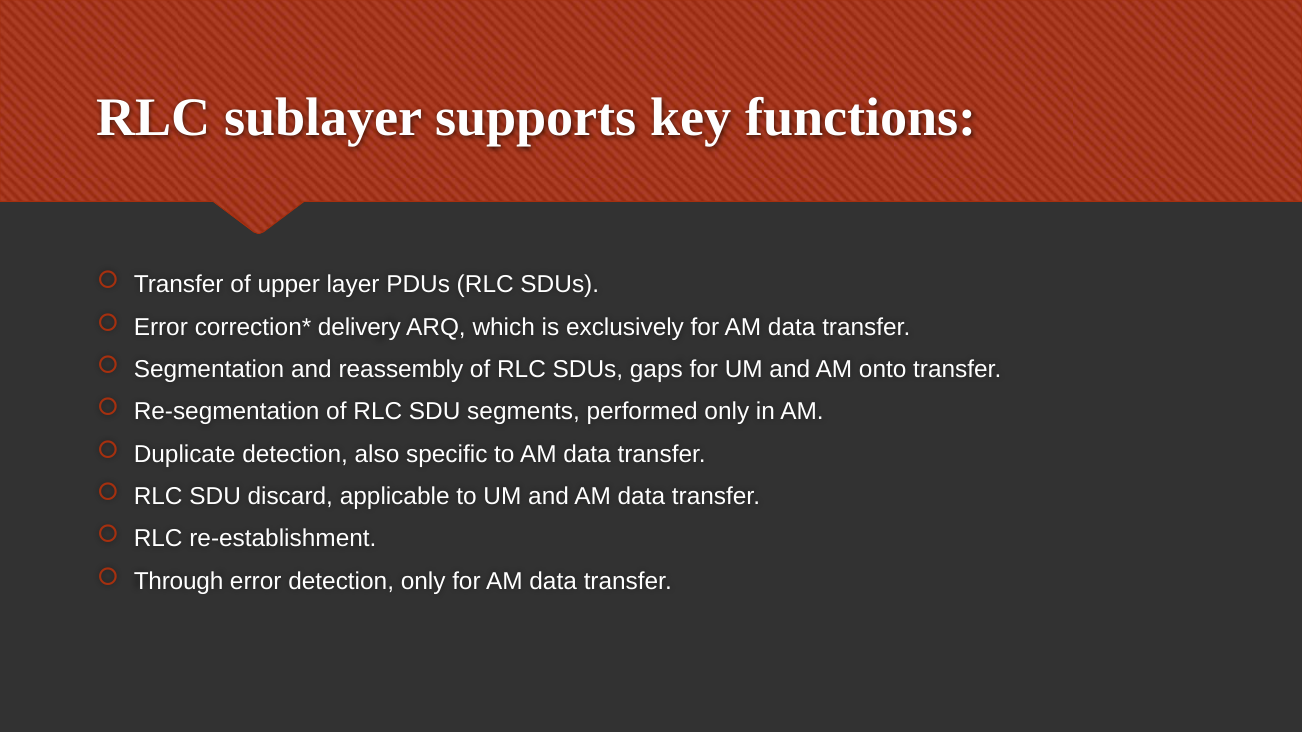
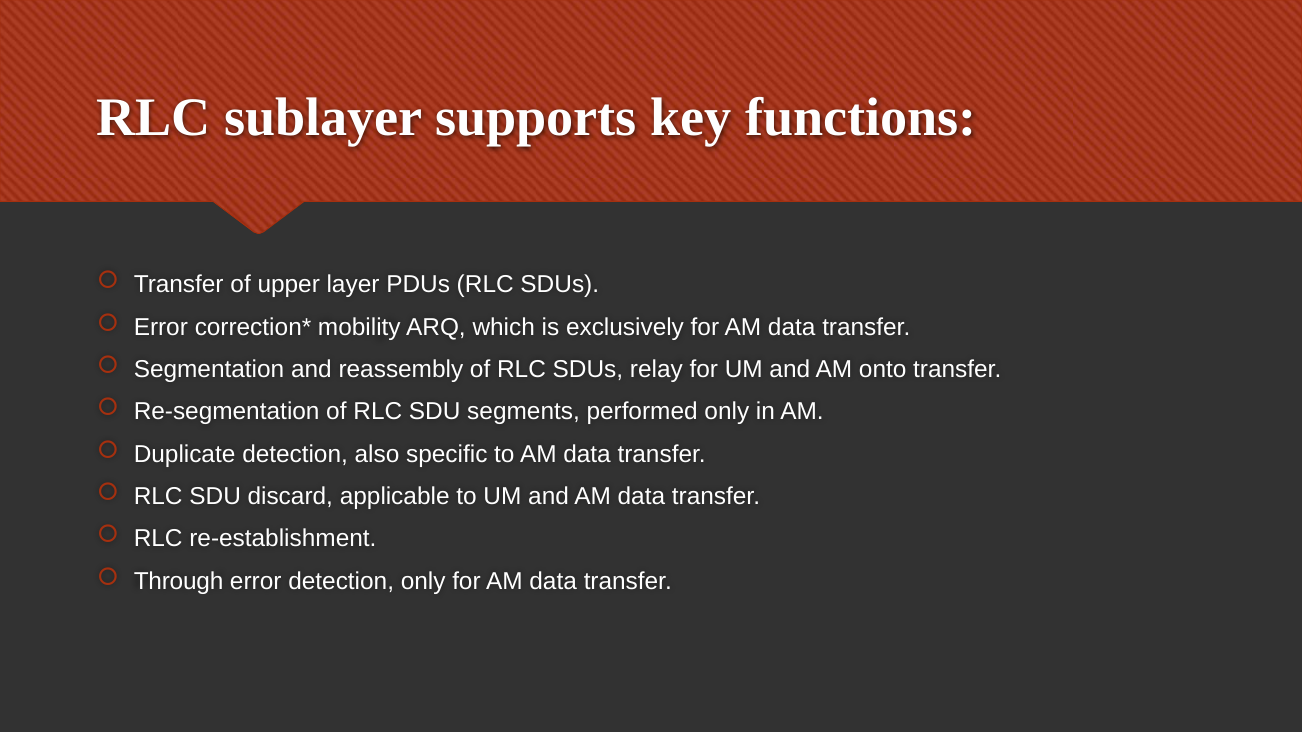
delivery: delivery -> mobility (359, 327)
gaps: gaps -> relay (656, 370)
